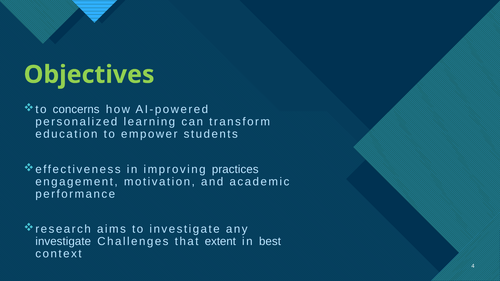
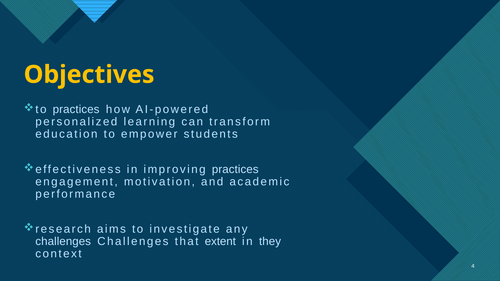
Objectives colour: light green -> yellow (89, 75)
concerns: concerns -> practices (76, 110)
investigate: investigate -> challenges (63, 242)
best: best -> they (270, 242)
